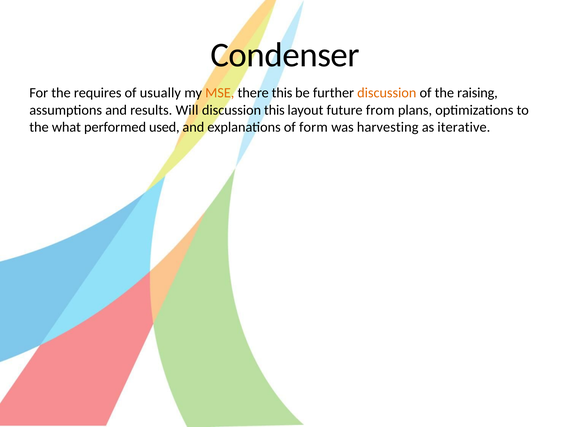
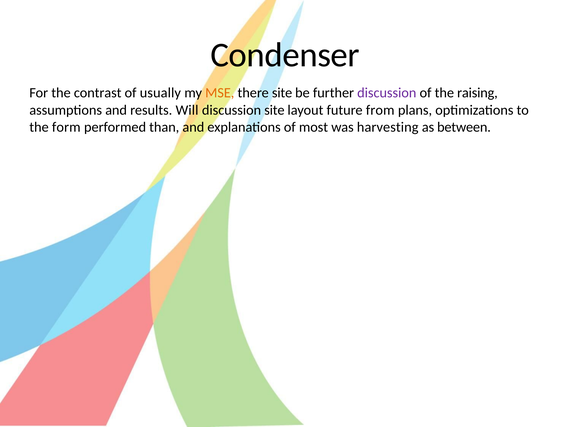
requires: requires -> contrast (98, 93)
there this: this -> site (282, 93)
discussion colour: orange -> purple (387, 93)
discussion this: this -> site (274, 110)
what: what -> form (66, 127)
used: used -> than (164, 127)
form: form -> most (313, 127)
iterative: iterative -> between (464, 127)
